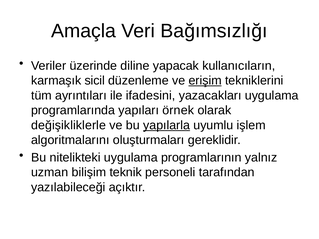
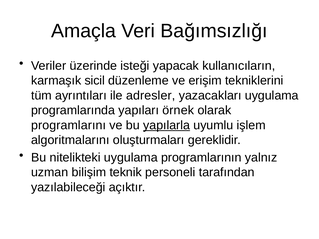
diline: diline -> isteği (135, 66)
erişim underline: present -> none (205, 81)
ifadesini: ifadesini -> adresler (151, 96)
değişikliklerle: değişikliklerle -> programlarını (69, 125)
